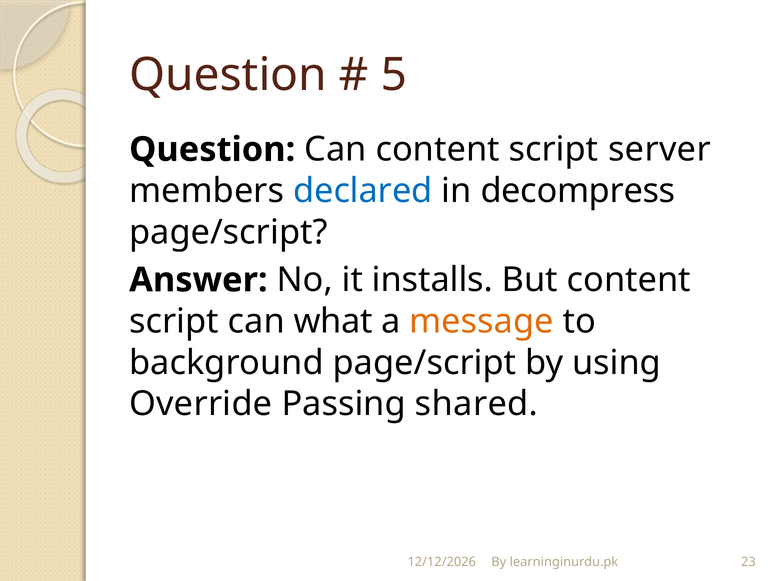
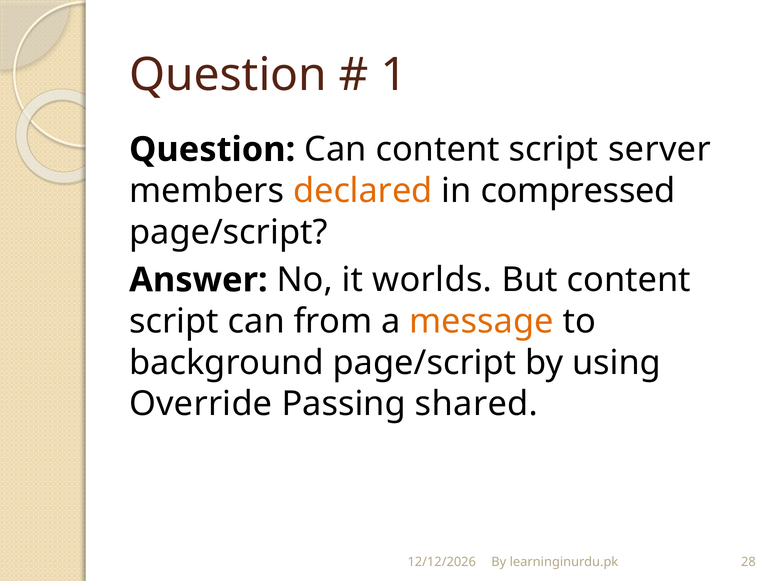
5: 5 -> 1 (394, 75)
declared colour: blue -> orange (363, 191)
decompress: decompress -> compressed (578, 191)
installs: installs -> worlds (432, 280)
what: what -> from (333, 321)
23: 23 -> 28 (748, 561)
